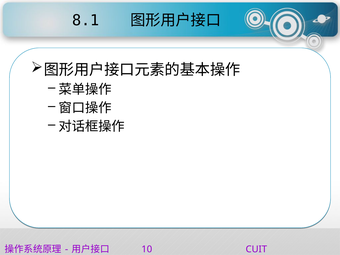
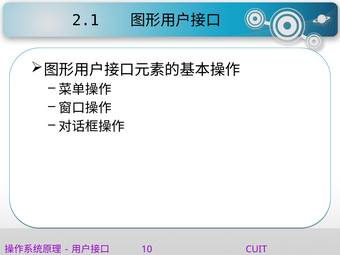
8.1: 8.1 -> 2.1 (86, 20)
